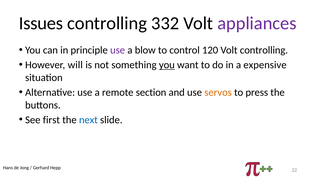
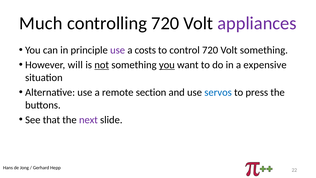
Issues: Issues -> Much (41, 23)
controlling 332: 332 -> 720 (165, 23)
blow: blow -> costs (145, 50)
control 120: 120 -> 720 (210, 50)
Volt controlling: controlling -> something (264, 50)
not underline: none -> present (102, 65)
servos colour: orange -> blue (218, 92)
first: first -> that (51, 120)
next colour: blue -> purple (88, 120)
